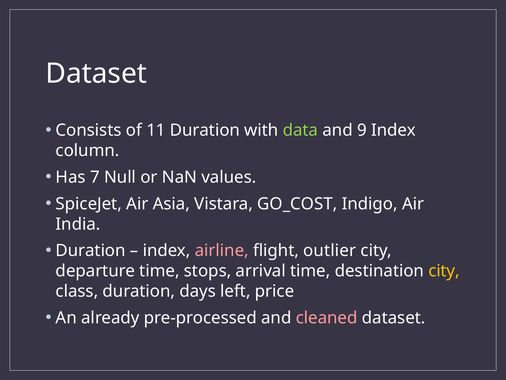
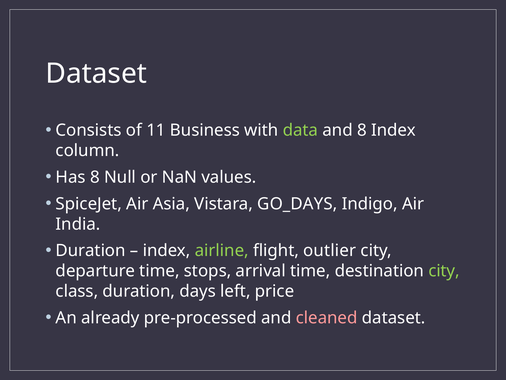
11 Duration: Duration -> Business (205, 130)
and 9: 9 -> 8 (362, 130)
Has 7: 7 -> 8 (95, 177)
GO_COST: GO_COST -> GO_DAYS (297, 204)
airline colour: pink -> light green (222, 250)
city colour: yellow -> light green (444, 271)
